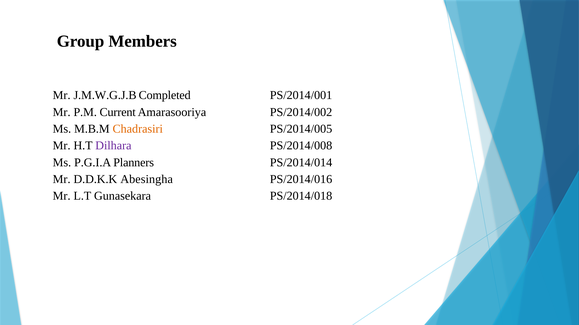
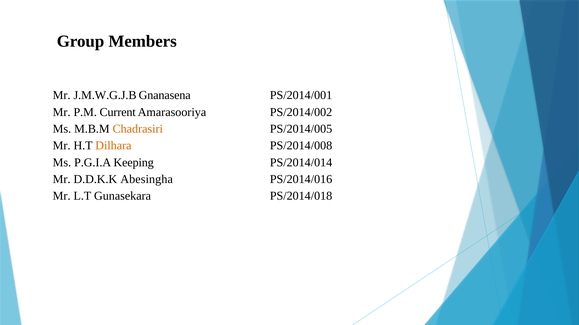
Completed: Completed -> Gnanasena (165, 96)
Dilhara colour: purple -> orange (113, 146)
Planners: Planners -> Keeping (134, 163)
